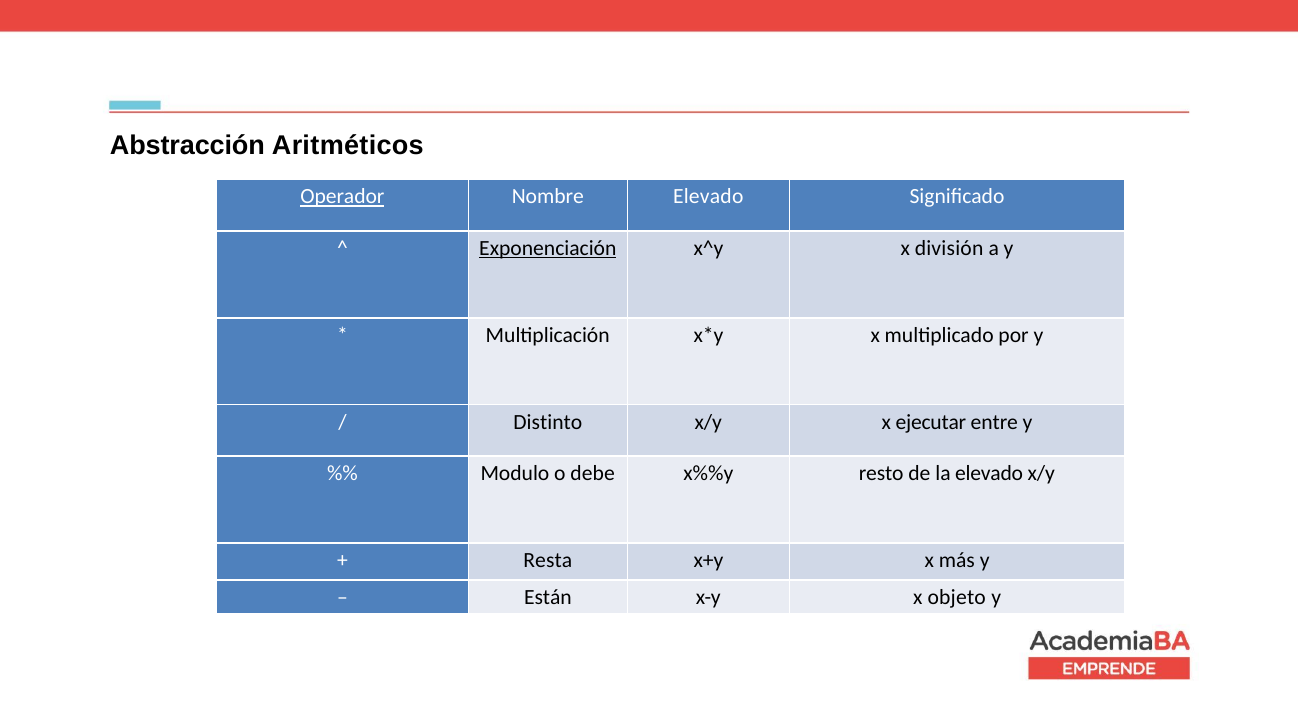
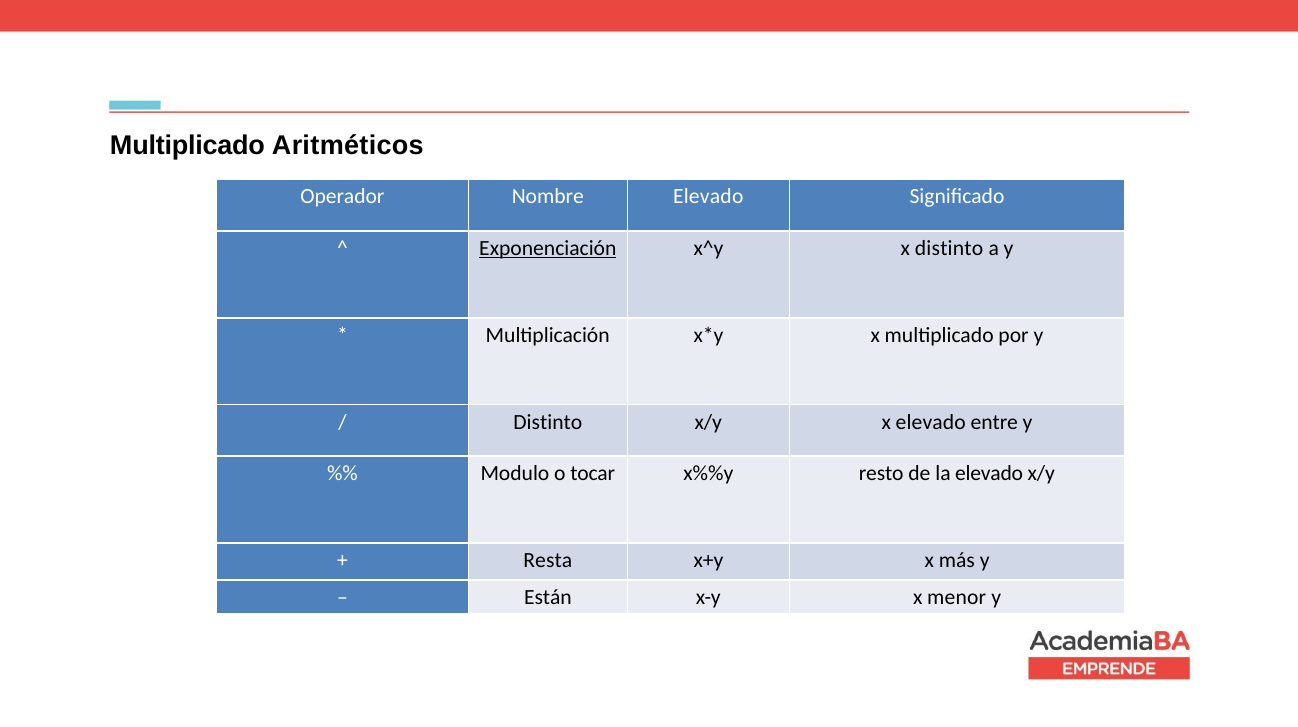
Abstracción: Abstracción -> Multiplicado (187, 145)
Operador underline: present -> none (342, 197)
x división: división -> distinto (949, 248)
x ejecutar: ejecutar -> elevado (931, 422)
debe: debe -> tocar (593, 473)
objeto: objeto -> menor (957, 597)
